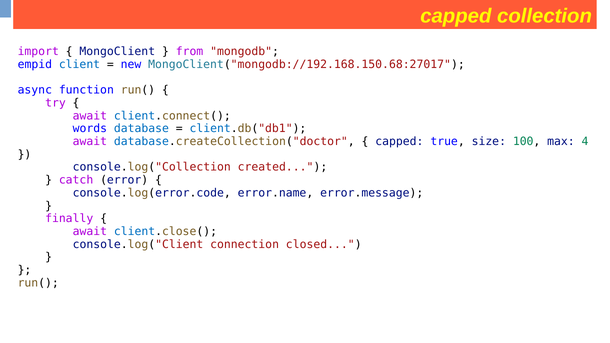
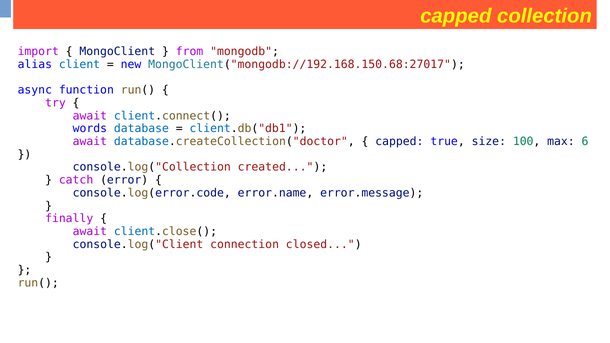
empid: empid -> alias (35, 64)
4: 4 -> 6 (585, 142)
